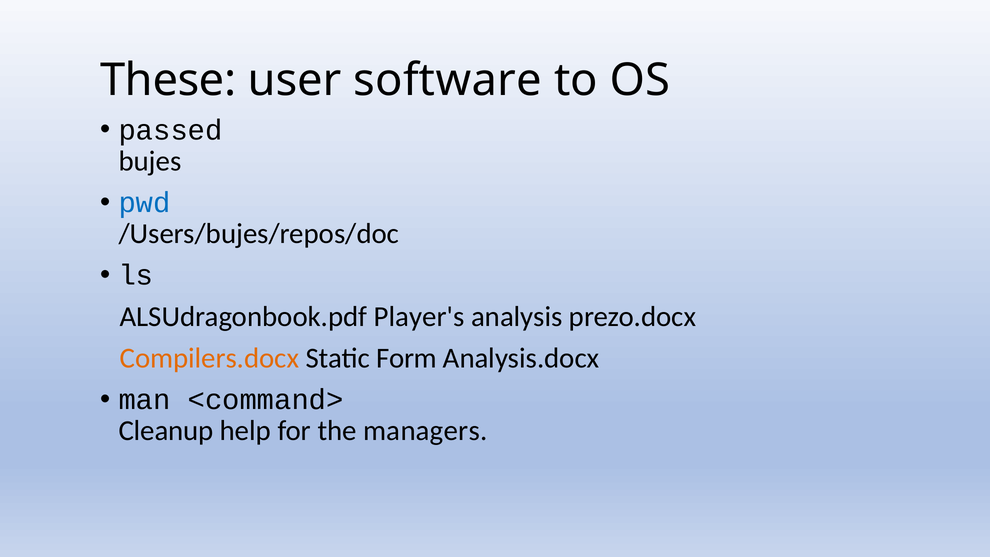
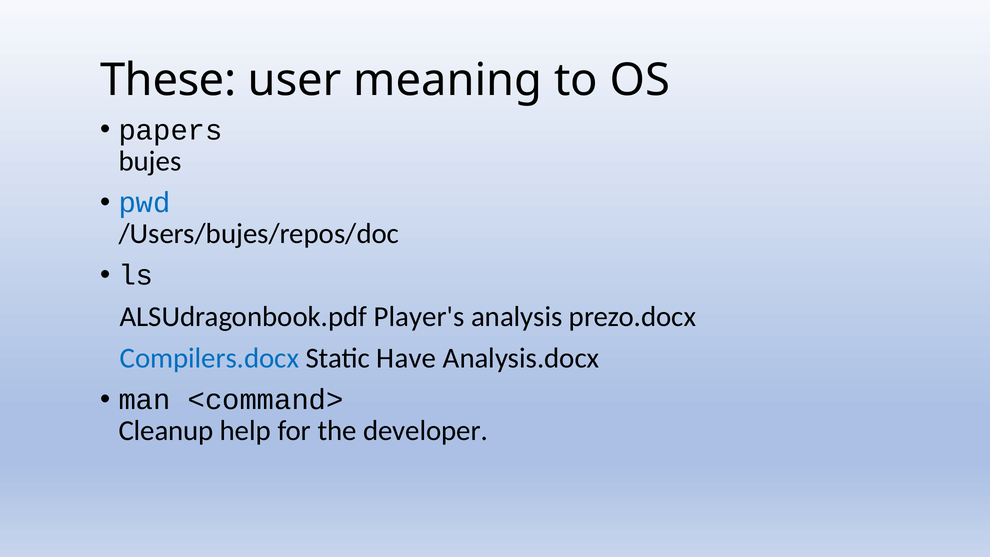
software: software -> meaning (448, 80)
passed: passed -> papers (171, 130)
Compilers.docx colour: orange -> blue (209, 358)
Form: Form -> Have (406, 358)
managers: managers -> developer (425, 431)
